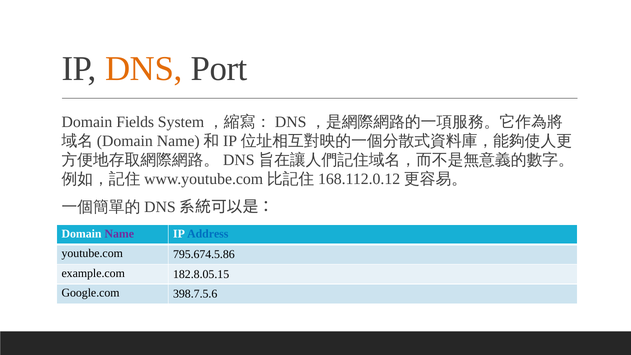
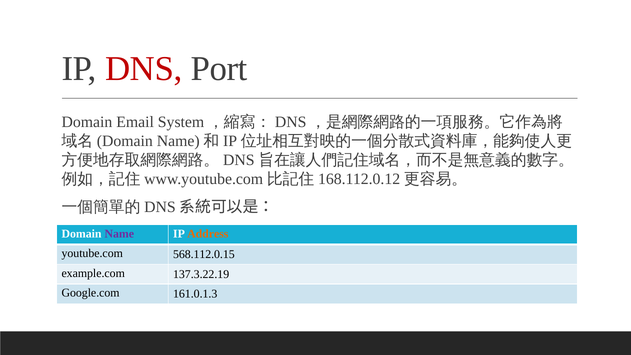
DNS colour: orange -> red (144, 69)
Fields: Fields -> Email (135, 122)
Address colour: blue -> orange (208, 234)
795.674.5.86: 795.674.5.86 -> 568.112.0.15 (204, 254)
182.8.05.15: 182.8.05.15 -> 137.3.22.19 (201, 274)
398.7.5.6: 398.7.5.6 -> 161.0.1.3 (195, 294)
